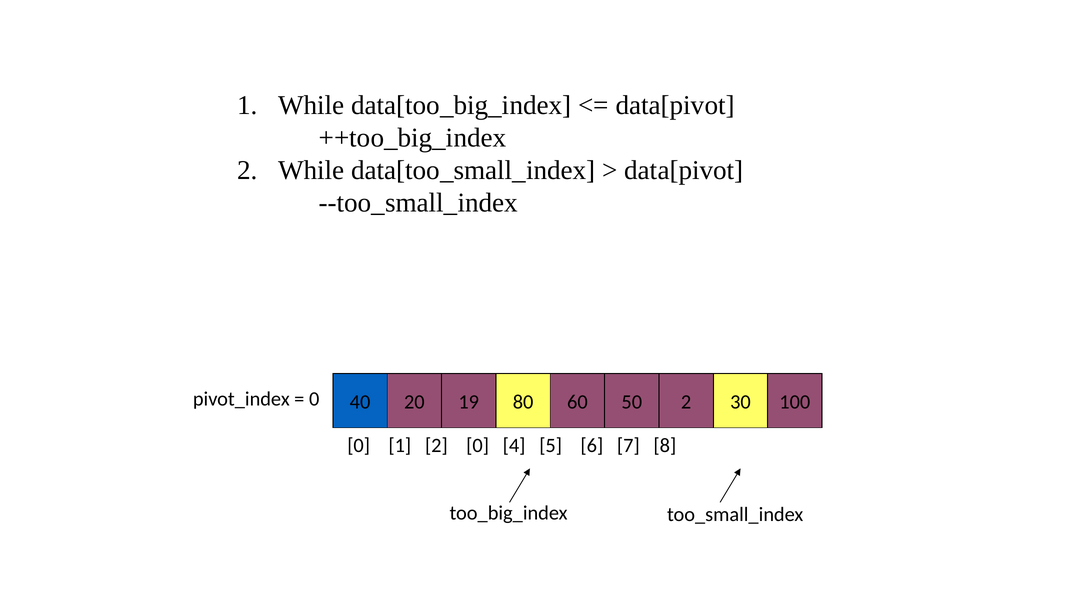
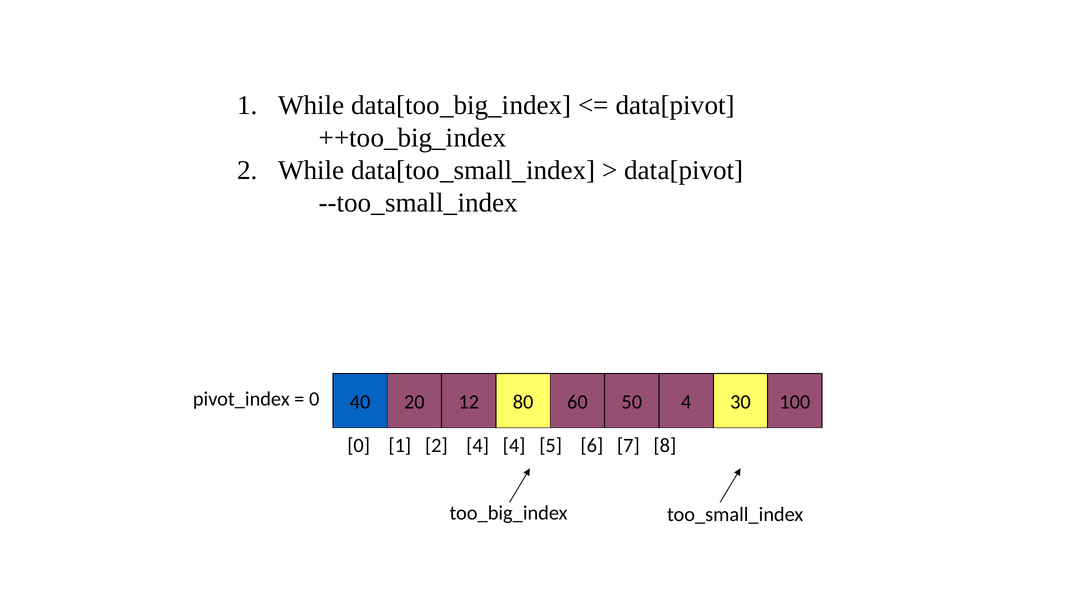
19: 19 -> 12 (469, 402)
50 2: 2 -> 4 (686, 402)
2 0: 0 -> 4 (478, 446)
